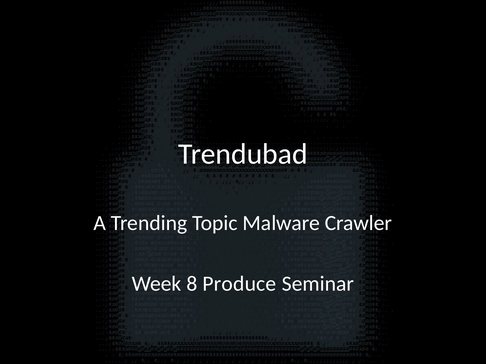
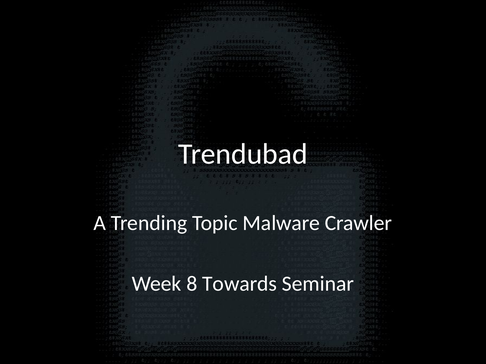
Produce: Produce -> Towards (240, 284)
